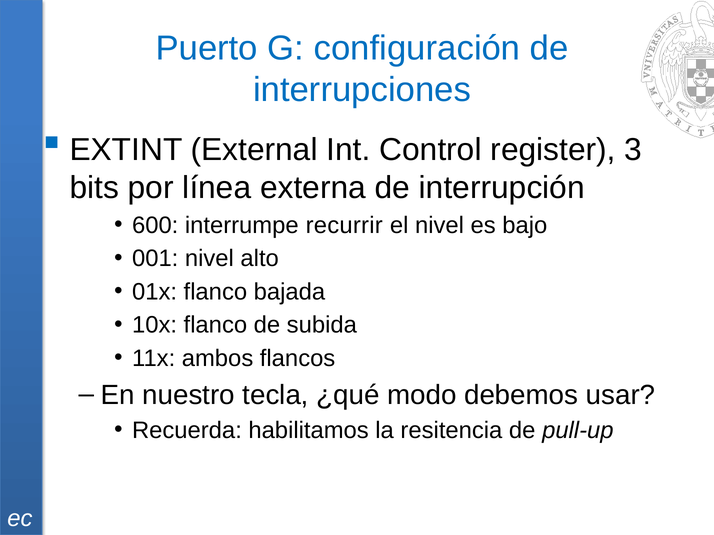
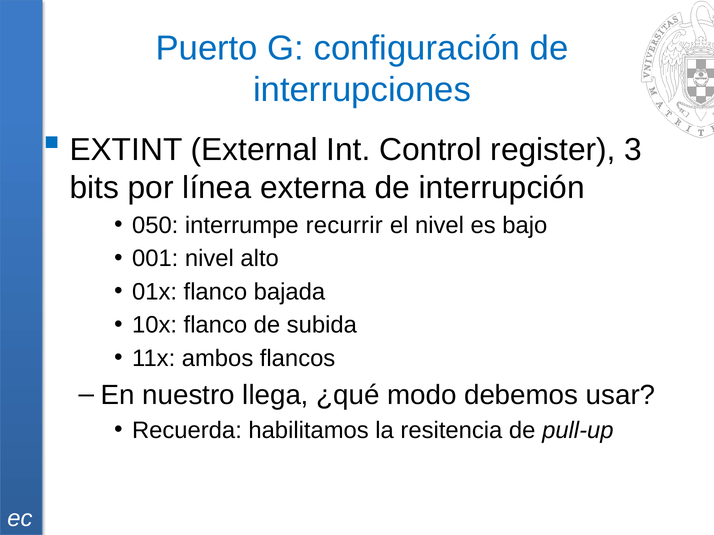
600: 600 -> 050 (155, 225)
tecla: tecla -> llega (276, 395)
